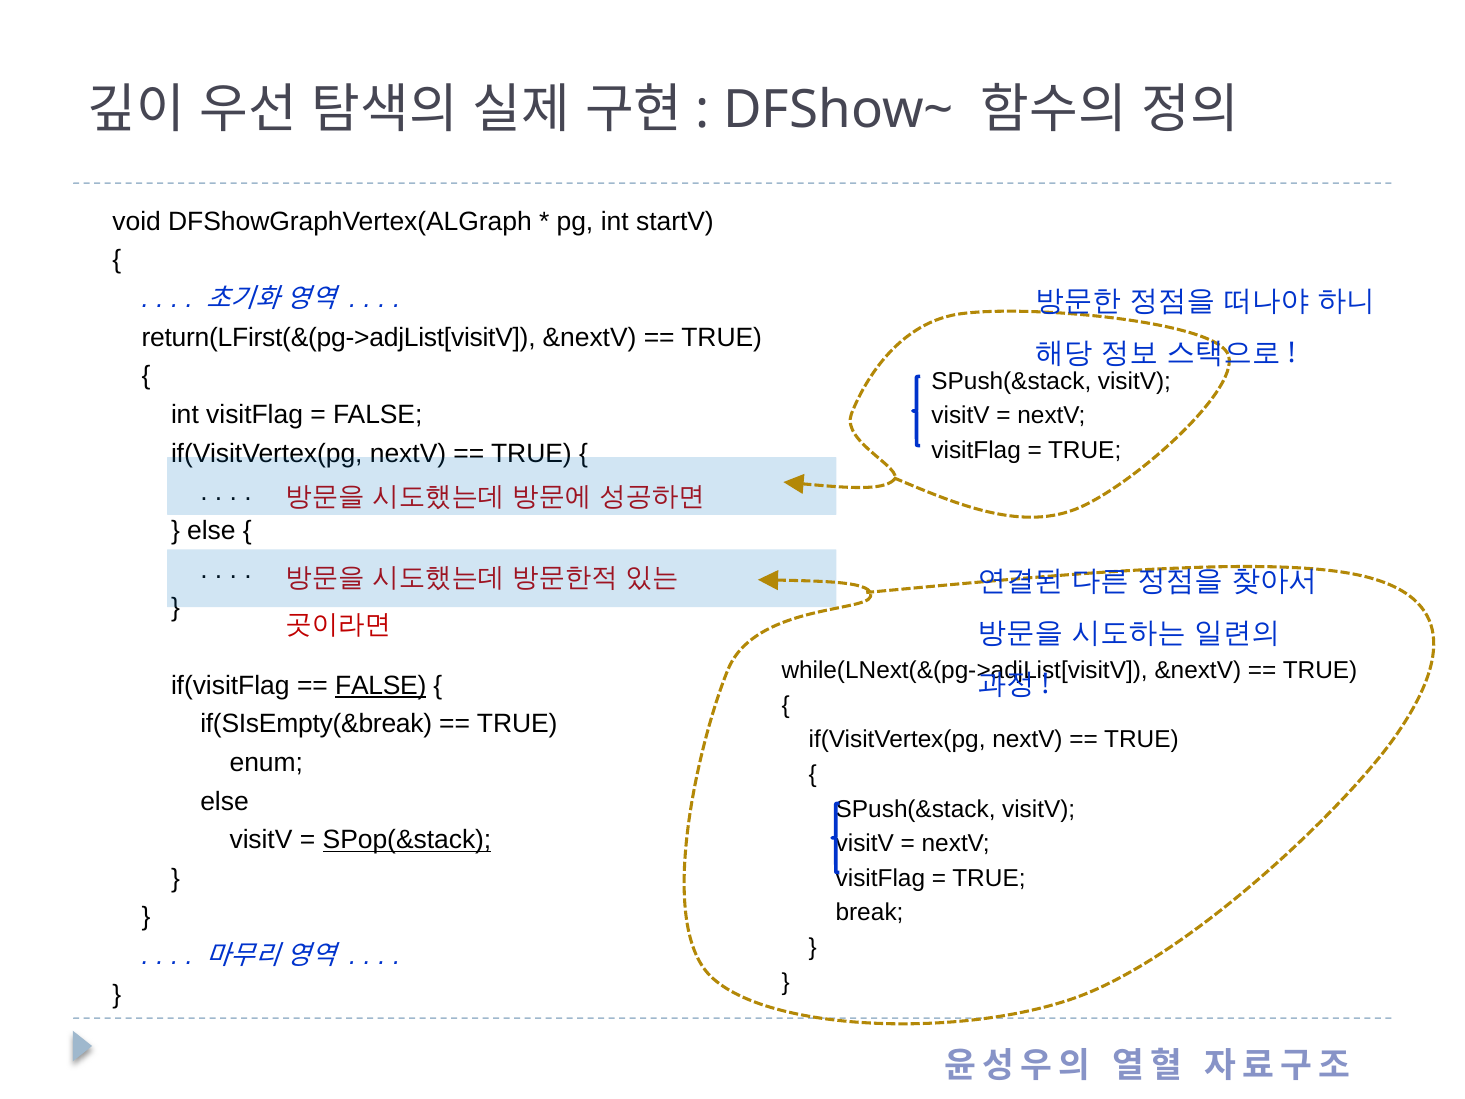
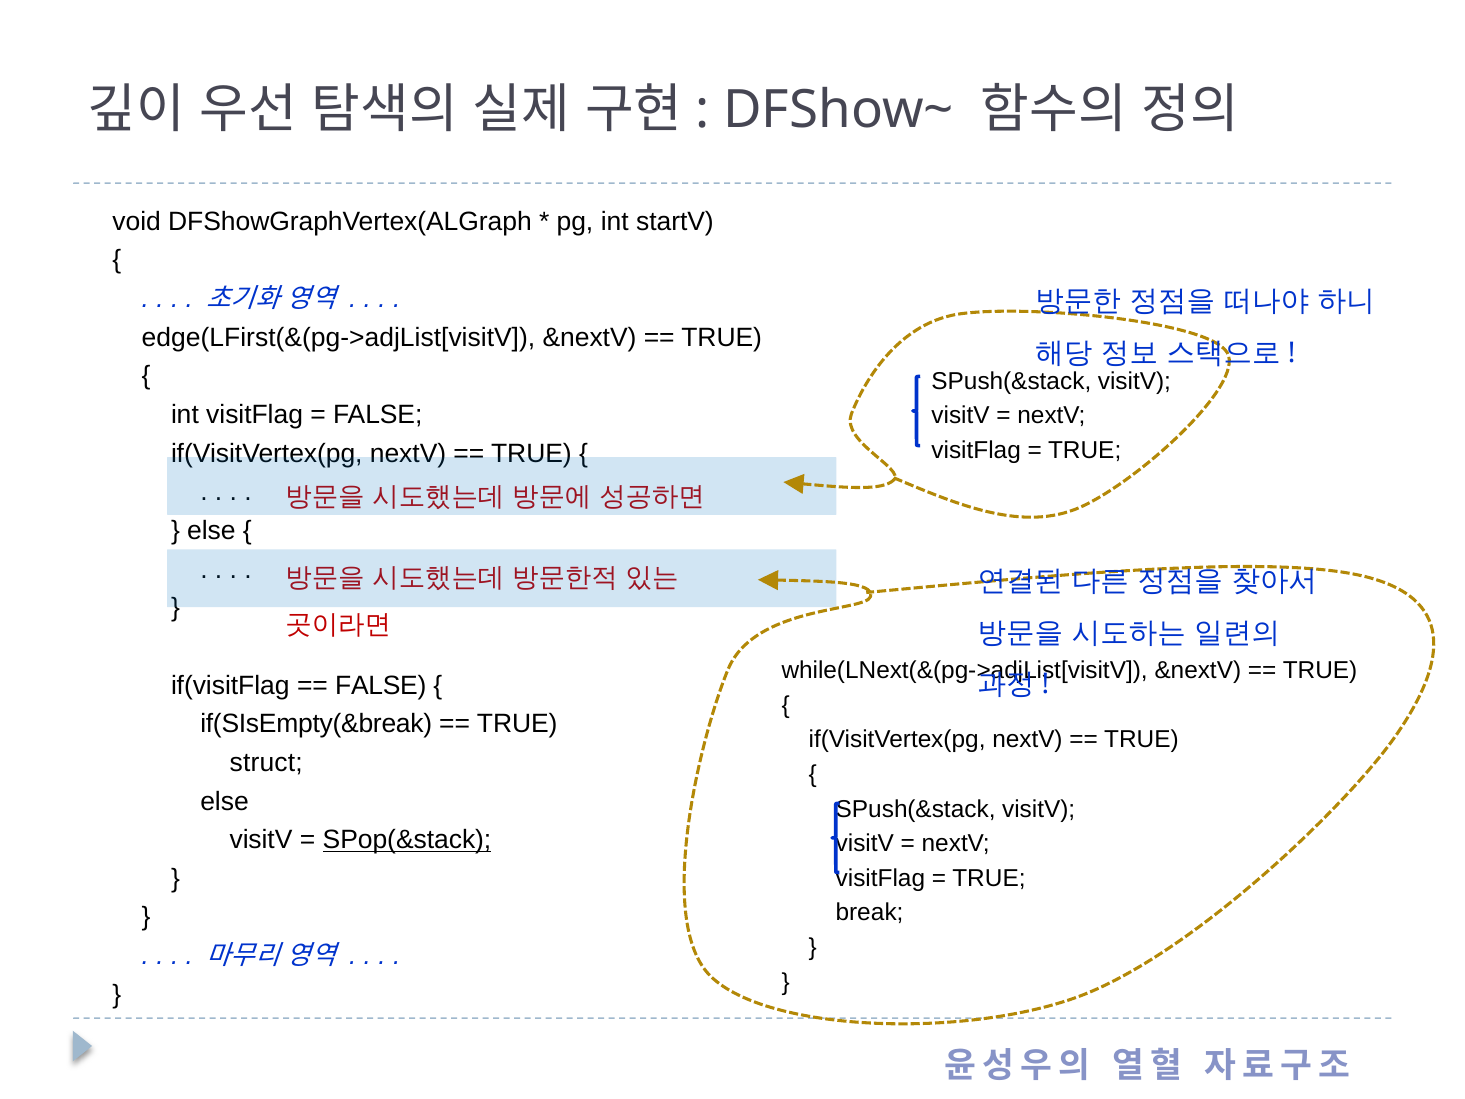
return(LFirst(&(pg->adjList[visitV: return(LFirst(&(pg->adjList[visitV -> edge(LFirst(&(pg->adjList[visitV (338, 337)
FALSE underline: present -> none (381, 685)
enum: enum -> struct (266, 762)
